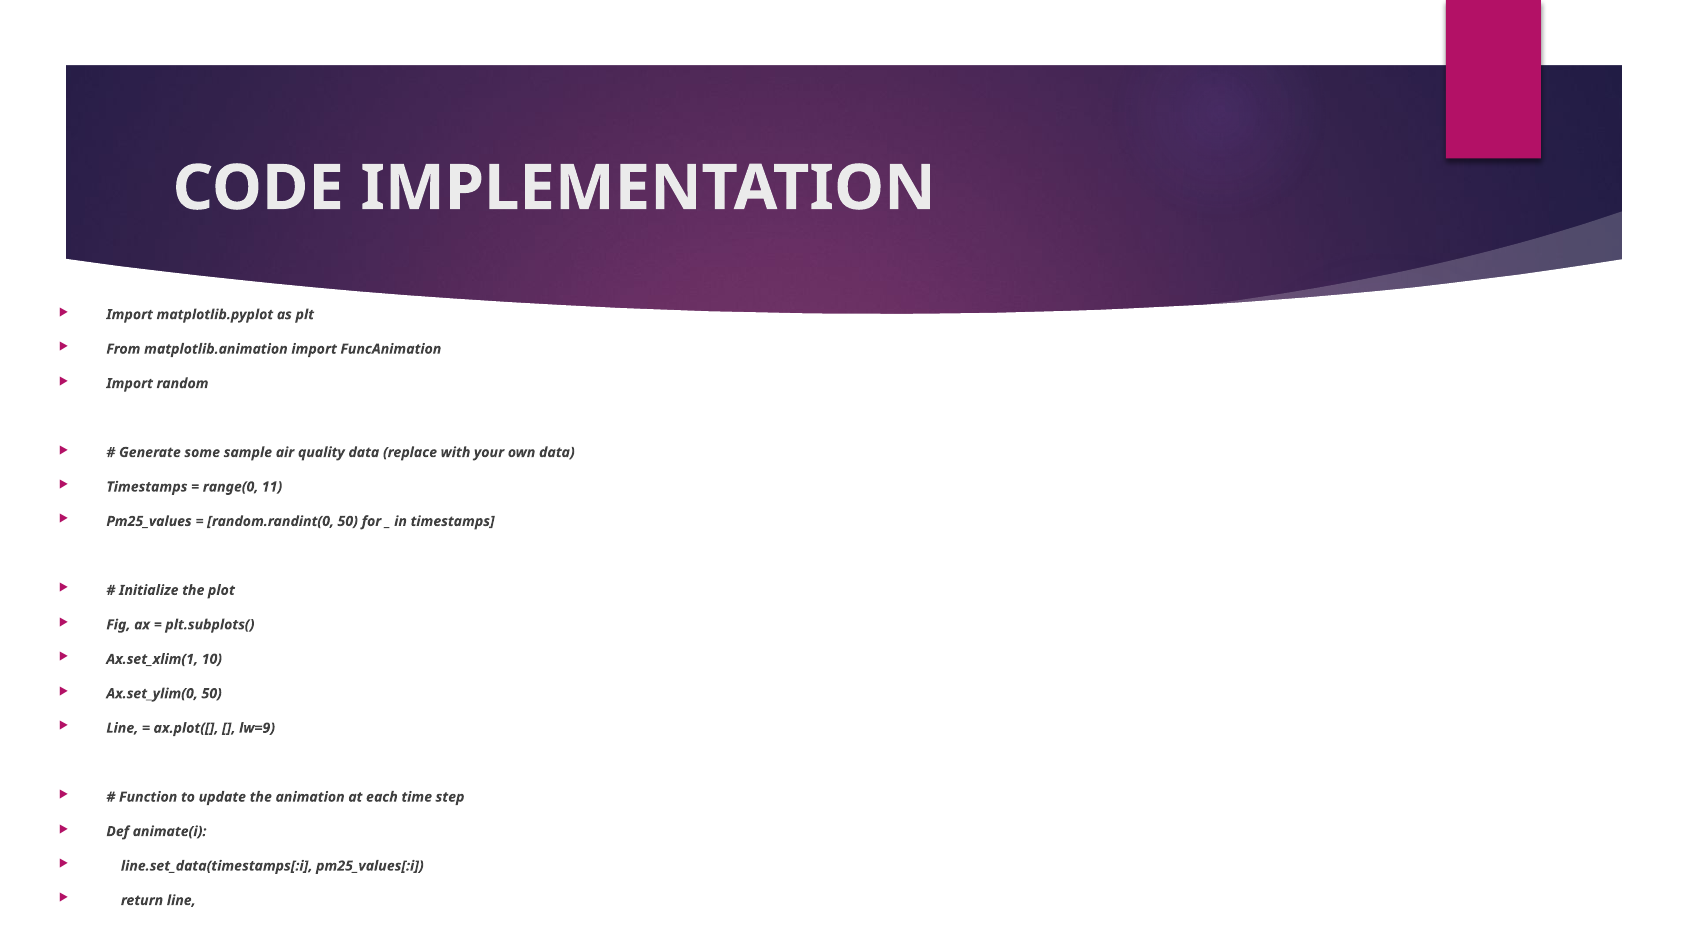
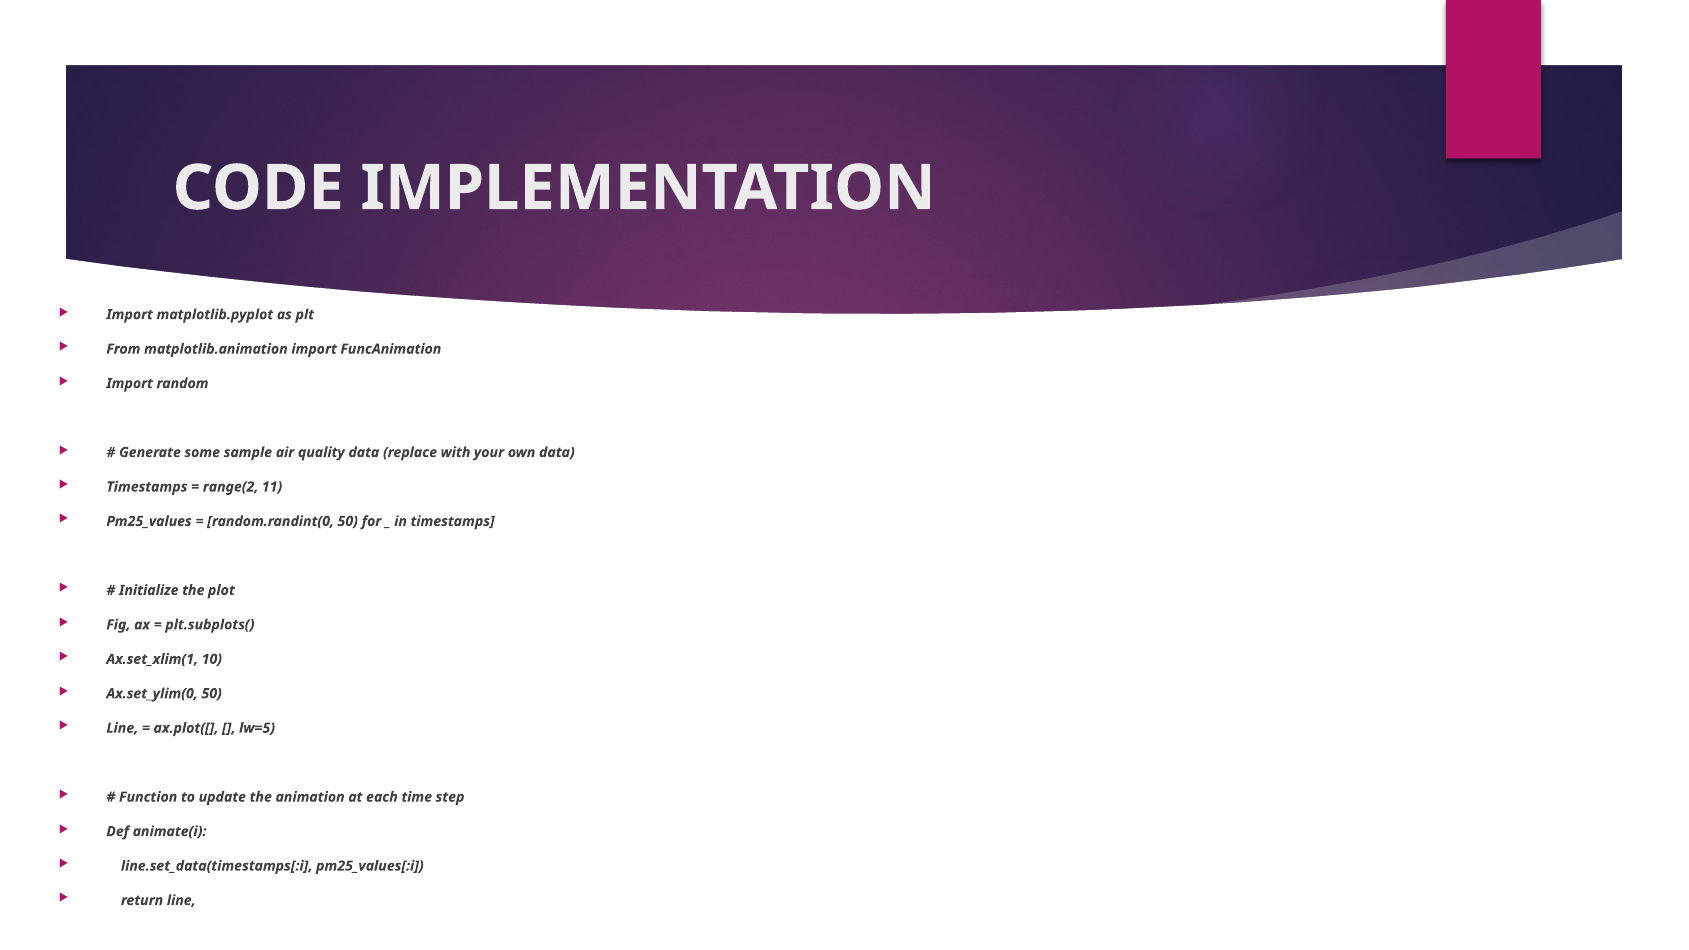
range(0: range(0 -> range(2 (231, 487)
lw=9: lw=9 -> lw=5 (257, 728)
